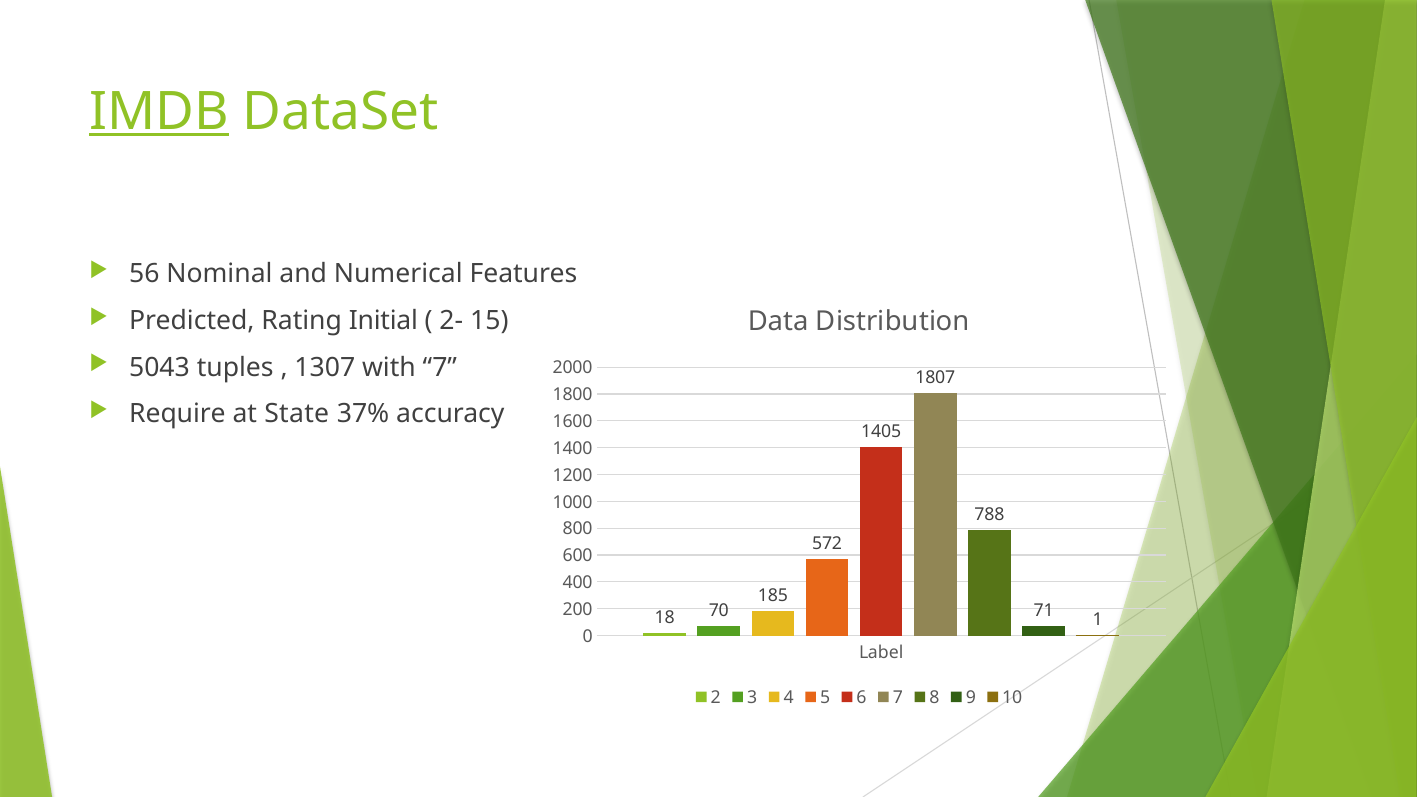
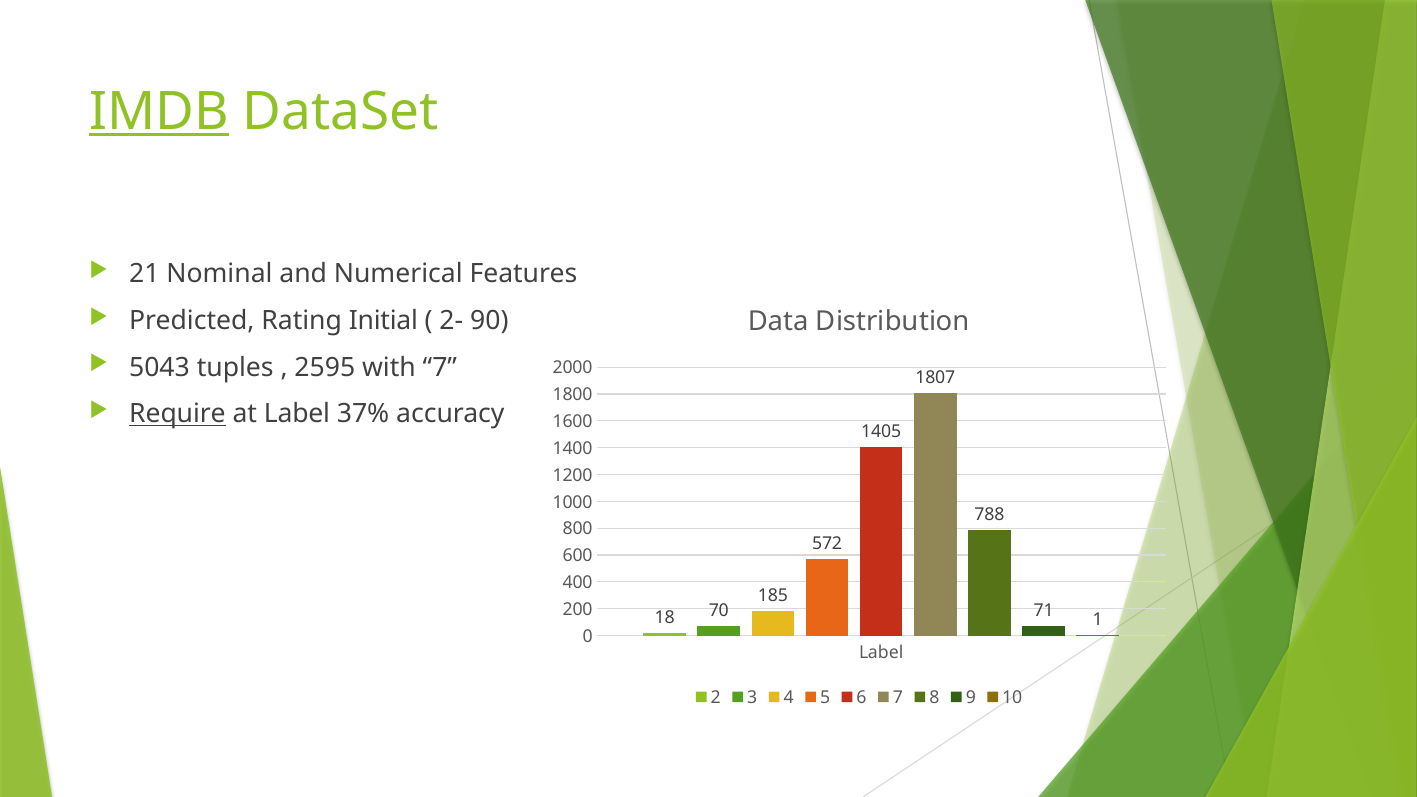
56: 56 -> 21 (144, 274)
15: 15 -> 90 (489, 321)
1307: 1307 -> 2595 (325, 368)
Require underline: none -> present (177, 414)
at State: State -> Label (297, 414)
